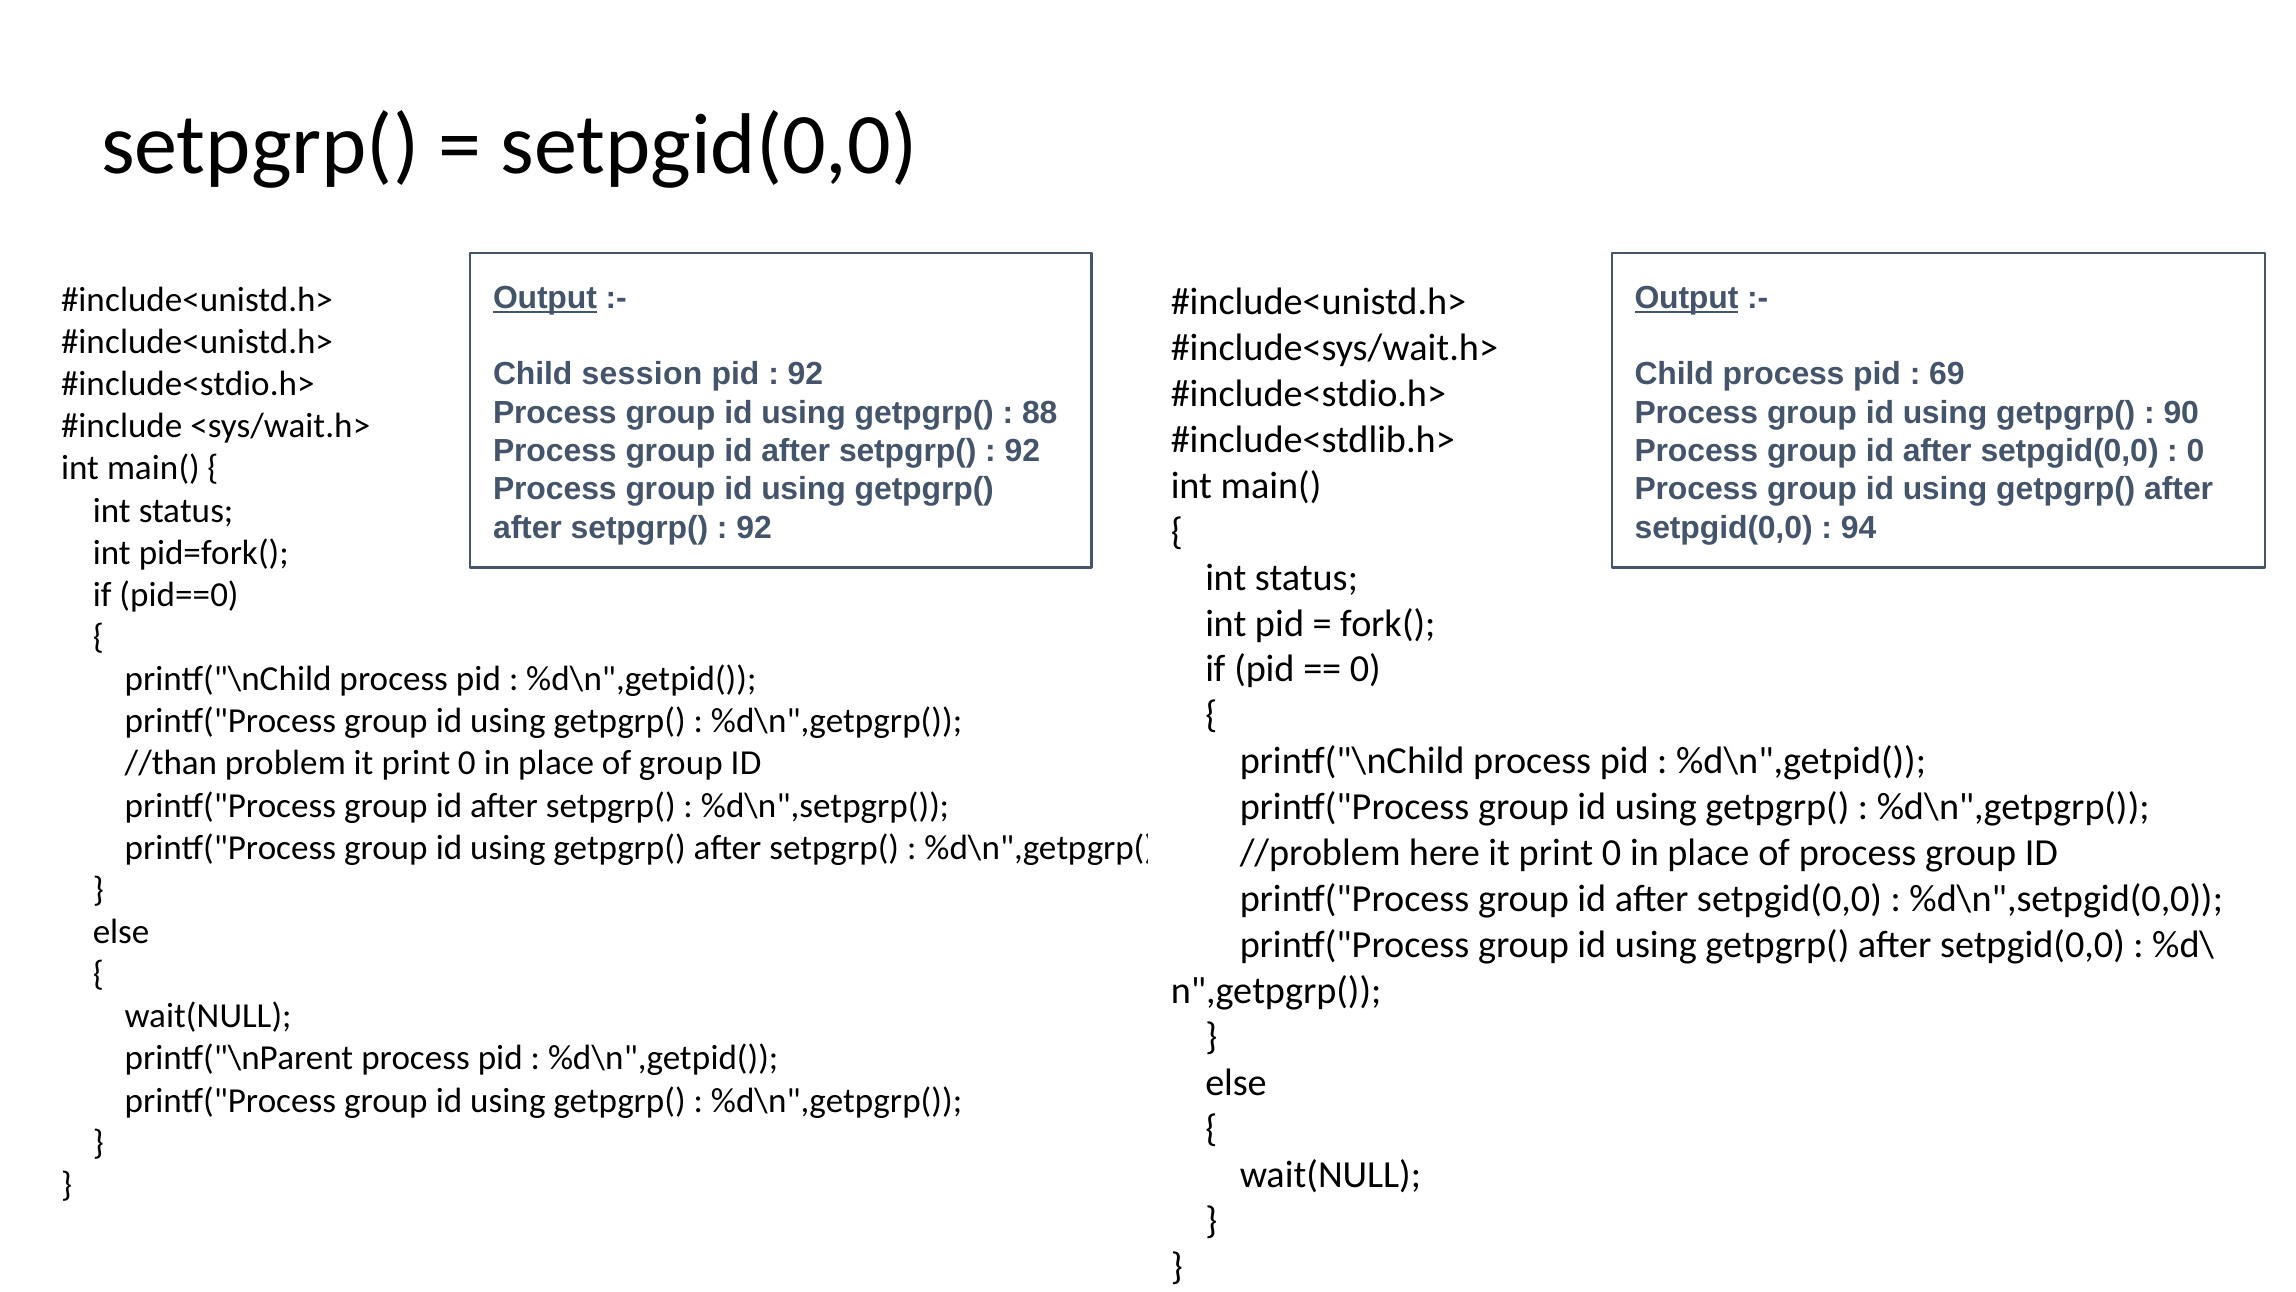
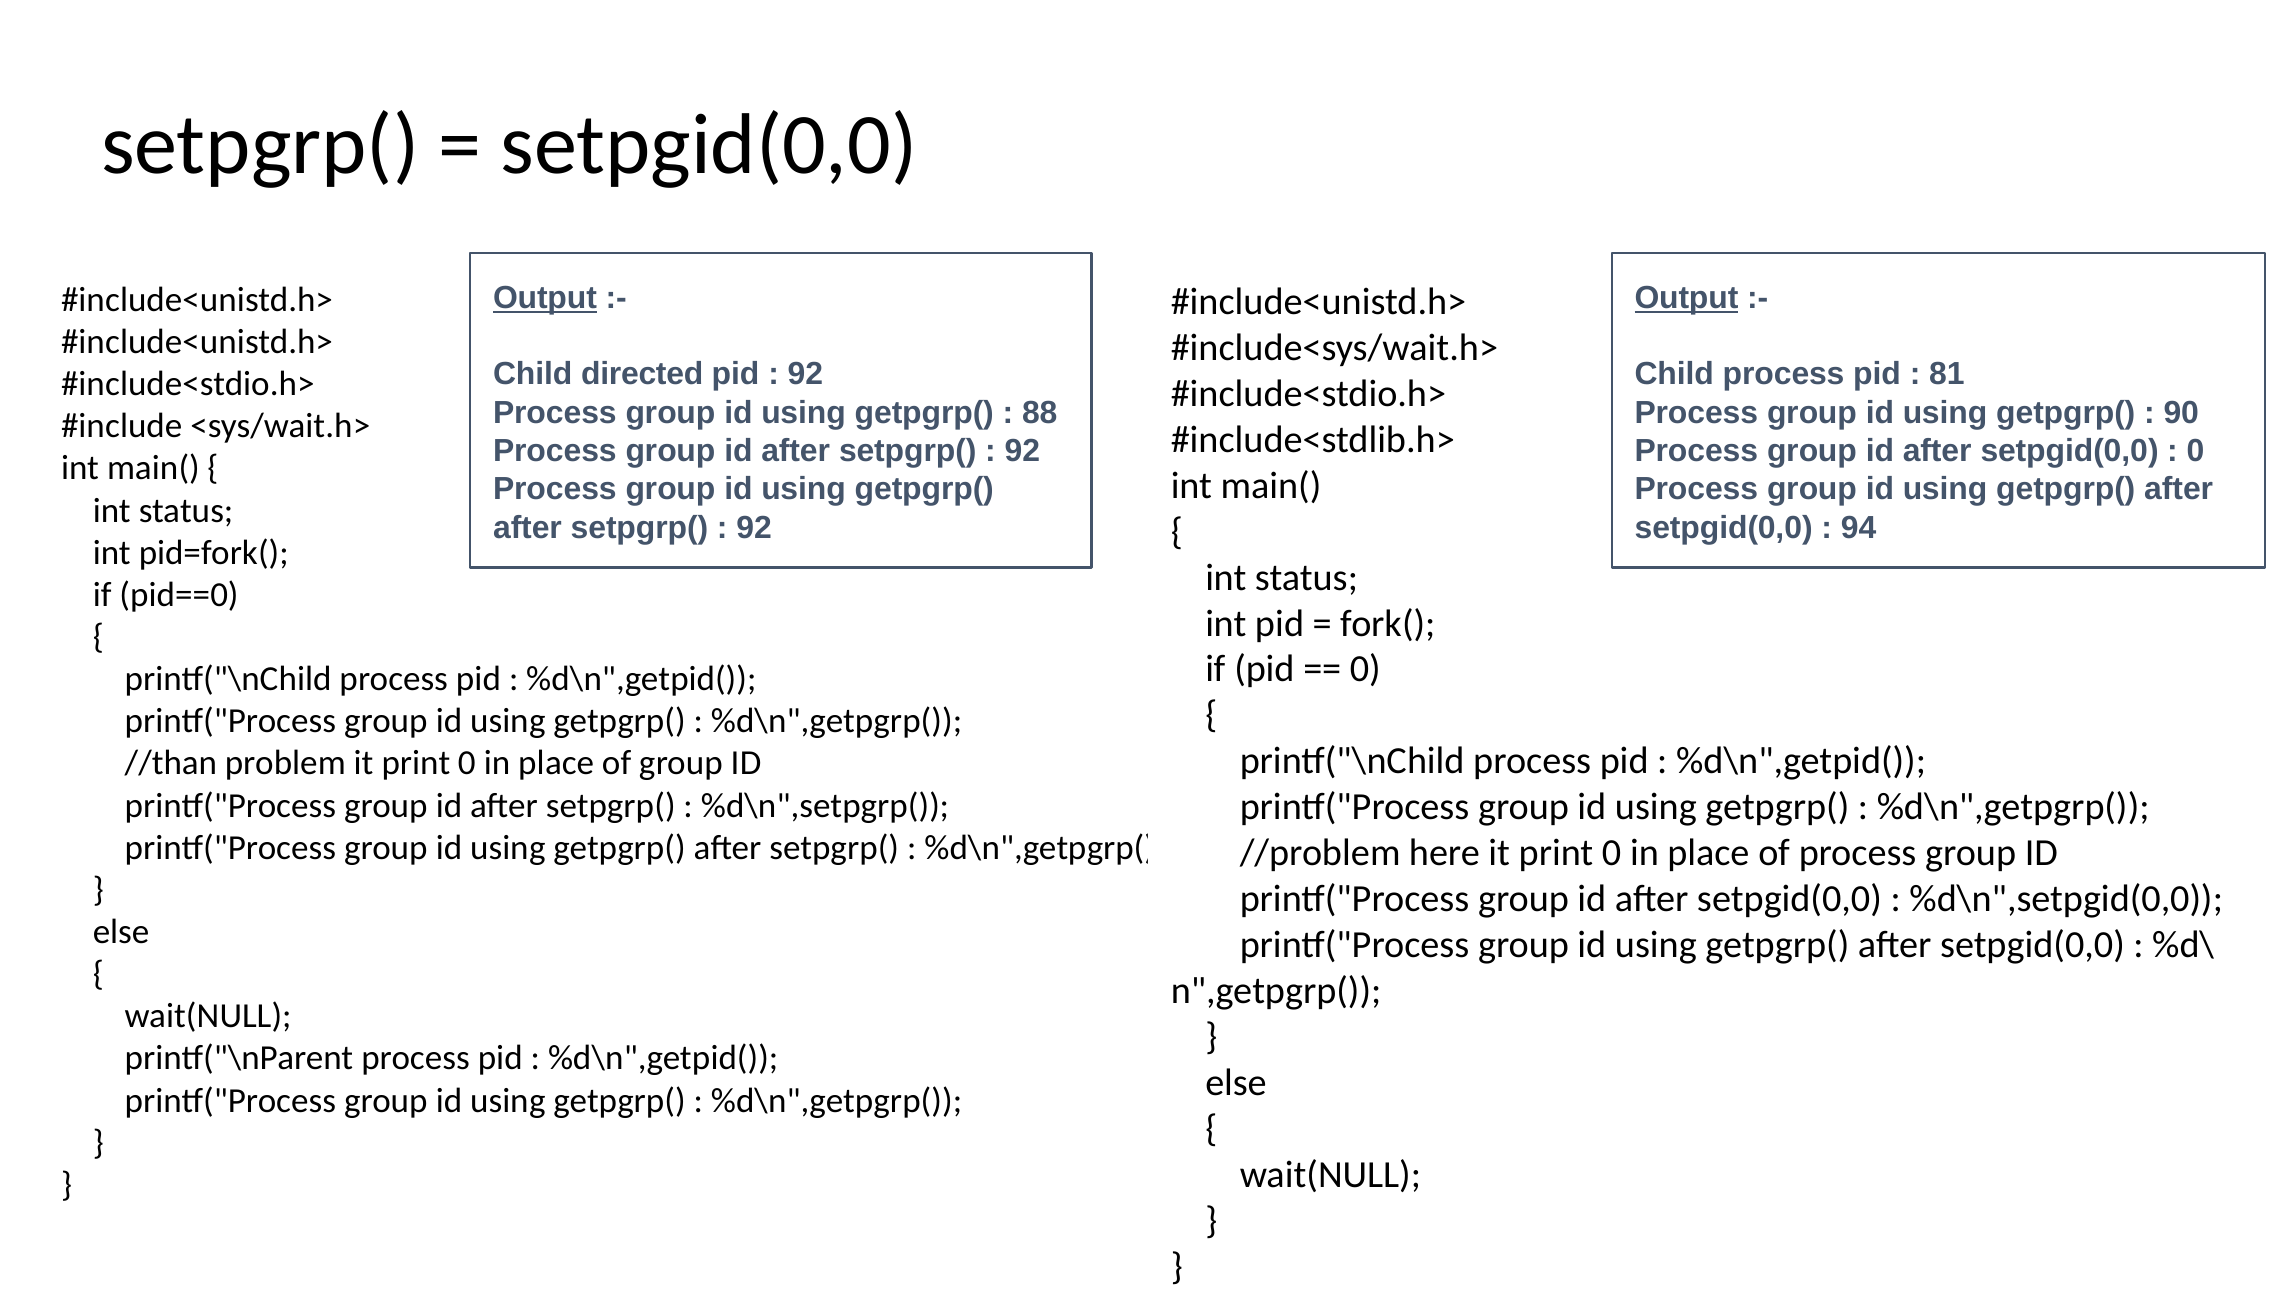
session: session -> directed (642, 374)
69: 69 -> 81 (1947, 374)
